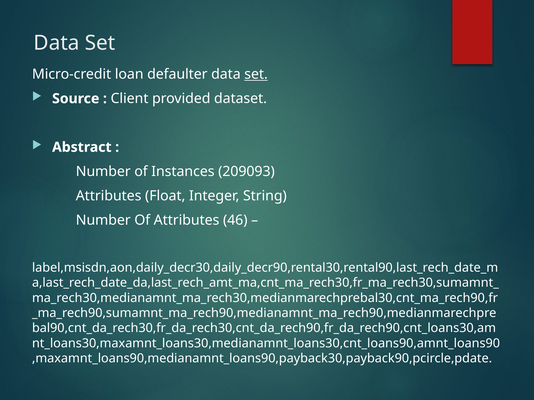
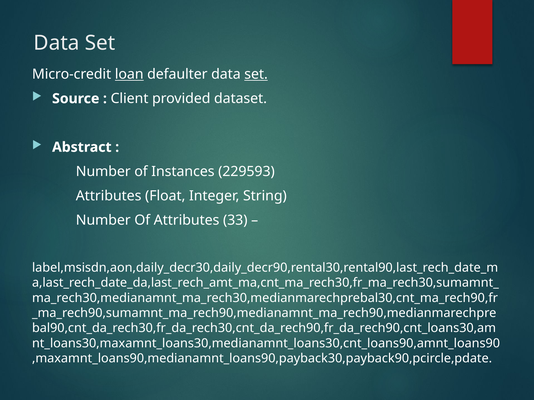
loan underline: none -> present (129, 74)
209093: 209093 -> 229593 (246, 172)
46: 46 -> 33 (235, 220)
